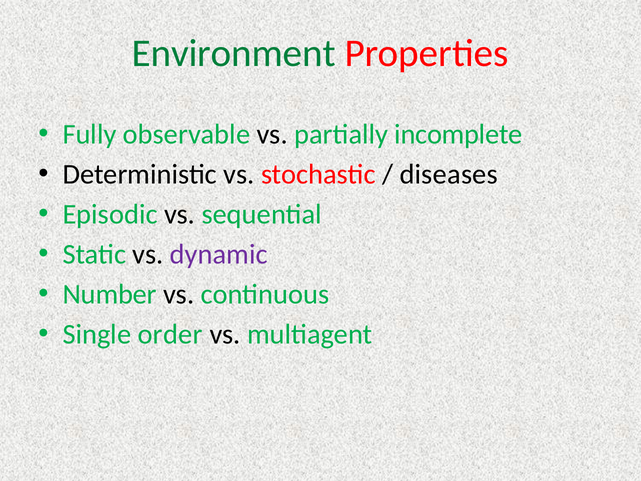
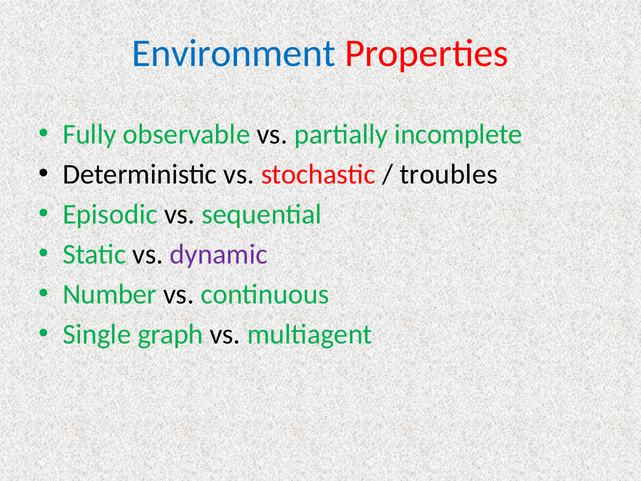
Environment colour: green -> blue (234, 53)
diseases: diseases -> troubles (449, 174)
order: order -> graph (170, 334)
